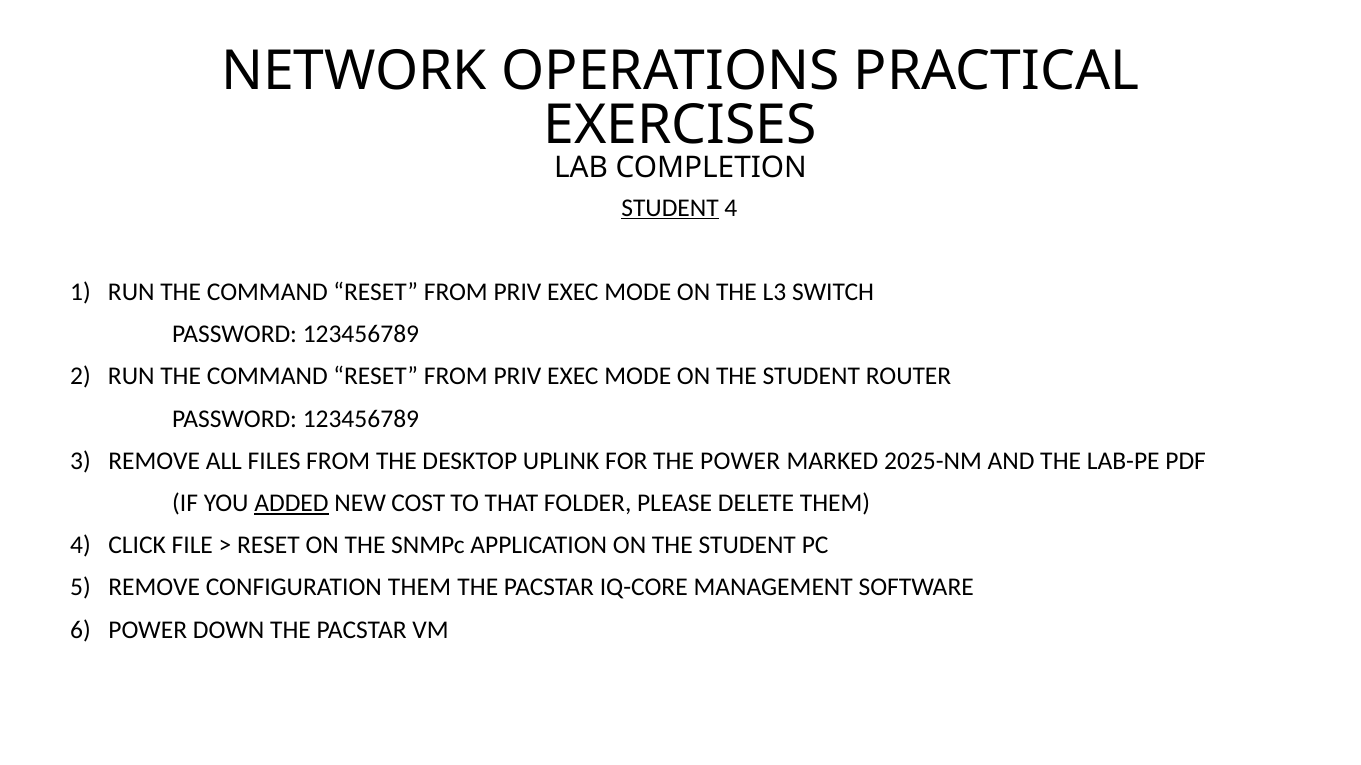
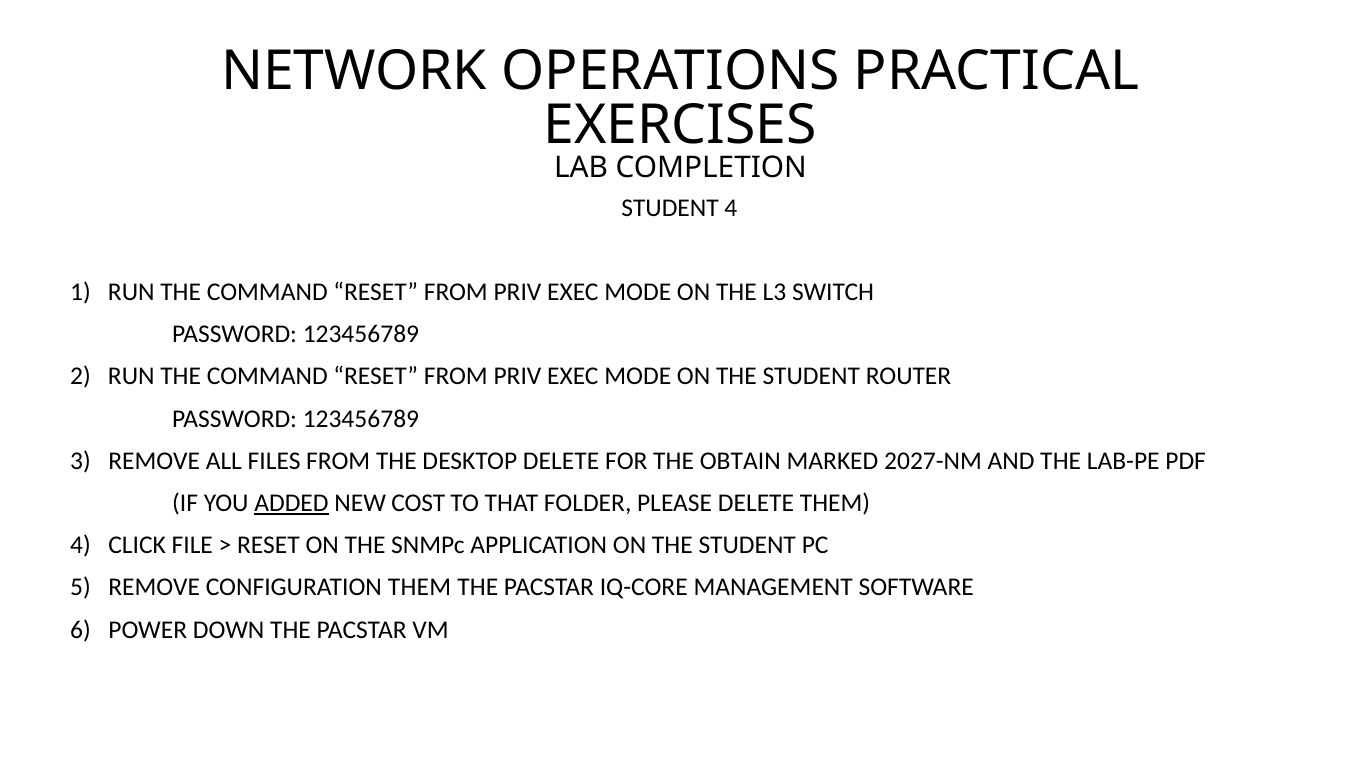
STUDENT underline: present -> none (670, 208)
DESKTOP UPLINK: UPLINK -> DELETE (561, 461)
THE POWER: POWER -> OBTAIN (740, 461)
2025-NM: 2025-NM -> 2027-NM (933, 461)
